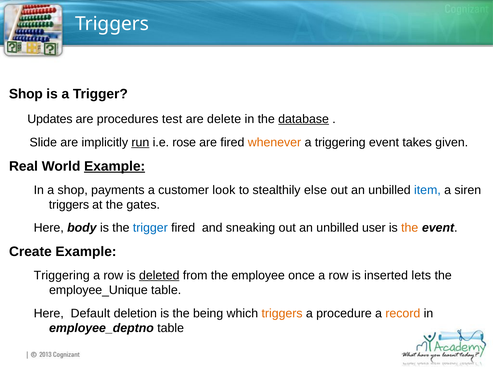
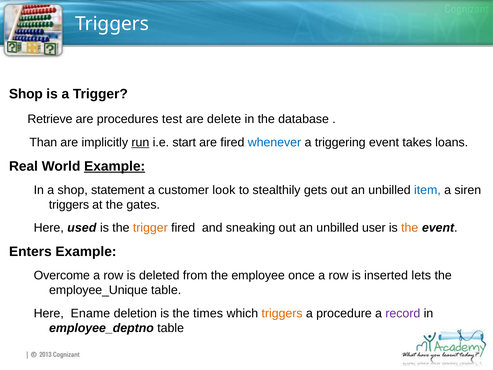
Updates: Updates -> Retrieve (50, 119)
database underline: present -> none (304, 119)
Slide: Slide -> Than (43, 142)
rose: rose -> start (184, 142)
whenever colour: orange -> blue (274, 142)
given: given -> loans (452, 142)
payments: payments -> statement (118, 190)
else: else -> gets (316, 190)
body: body -> used (82, 228)
trigger colour: blue -> orange (150, 228)
Create: Create -> Enters (30, 252)
Triggering: Triggering -> Overcome (62, 275)
deleted underline: present -> none (159, 275)
Default: Default -> Ename (90, 313)
being: being -> times (208, 313)
record colour: orange -> purple (403, 313)
